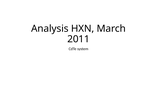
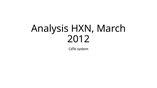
2011: 2011 -> 2012 (78, 39)
